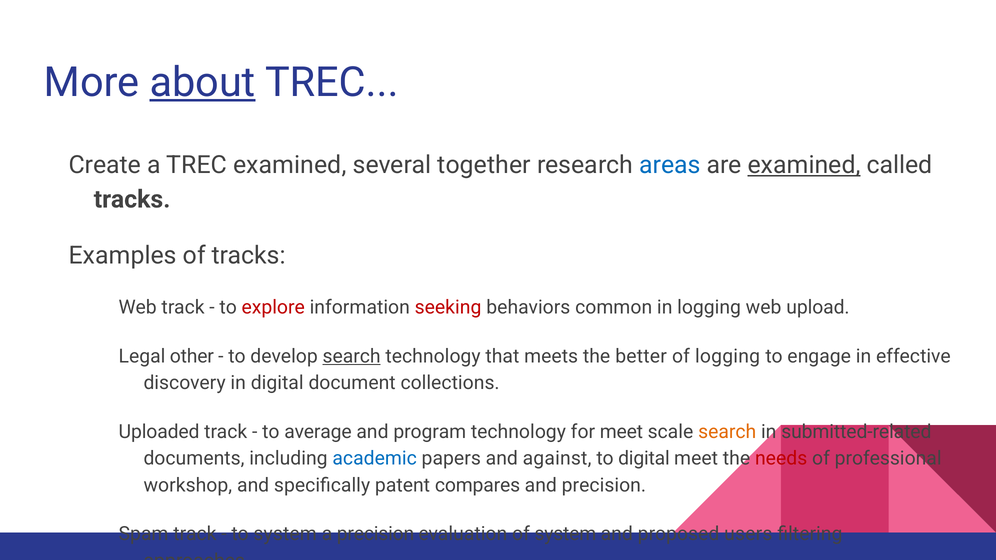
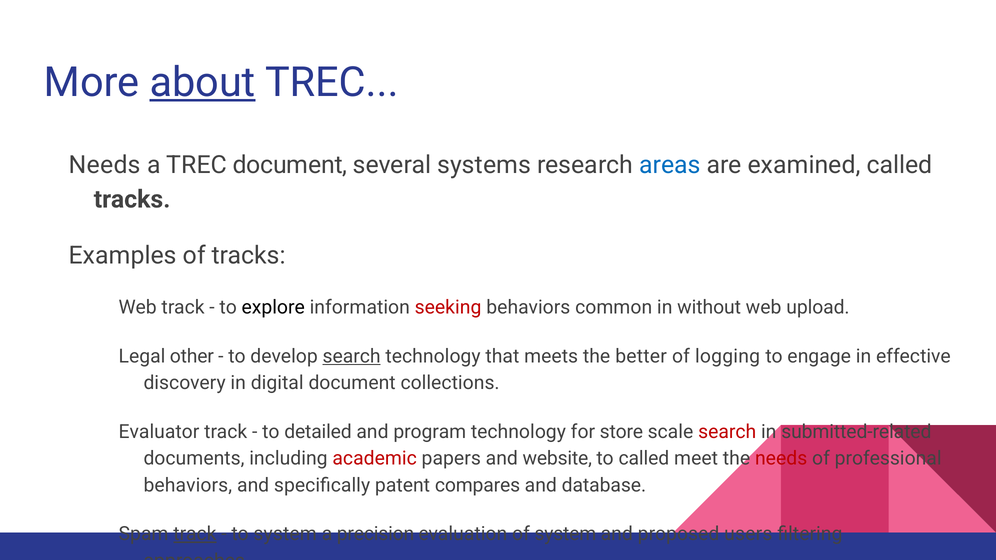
Create: Create -> Needs (105, 165)
TREC examined: examined -> document (290, 165)
together: together -> systems (484, 165)
examined underline: present -> none (804, 165)
explore colour: red -> black (273, 308)
in logging: logging -> without (709, 308)
Uploaded: Uploaded -> Evaluator (159, 432)
average: average -> detailed (318, 432)
for meet: meet -> store (621, 432)
search colour: orange -> red (727, 432)
academic colour: blue -> red (375, 459)
against: against -> website (557, 459)
to digital: digital -> called (644, 459)
workshop: workshop -> behaviors (188, 485)
and precision: precision -> database (604, 485)
track underline: none -> present (195, 534)
